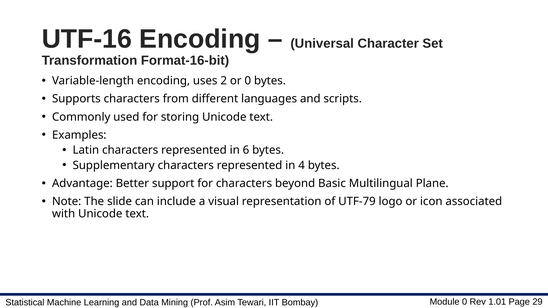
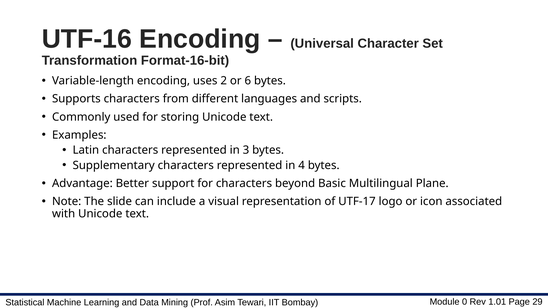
or 0: 0 -> 6 (248, 81)
6: 6 -> 3 (246, 150)
UTF-79: UTF-79 -> UTF-17 (357, 202)
